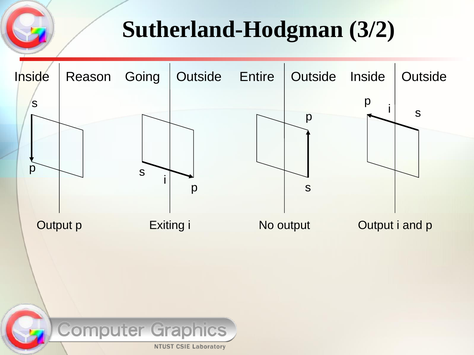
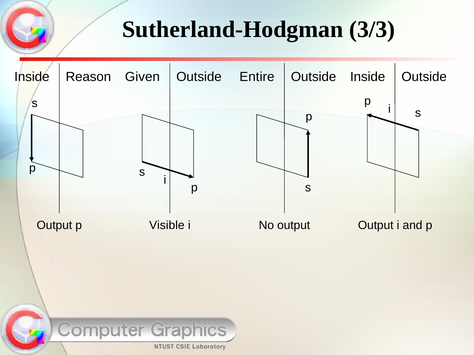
3/2: 3/2 -> 3/3 (372, 29)
Going: Going -> Given (142, 77)
Exiting: Exiting -> Visible (167, 226)
